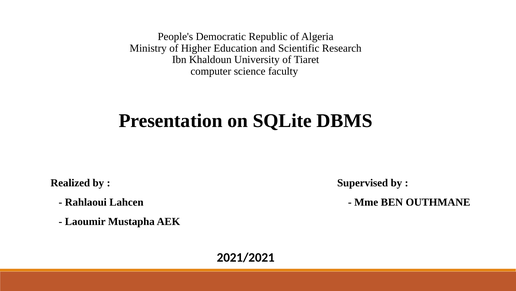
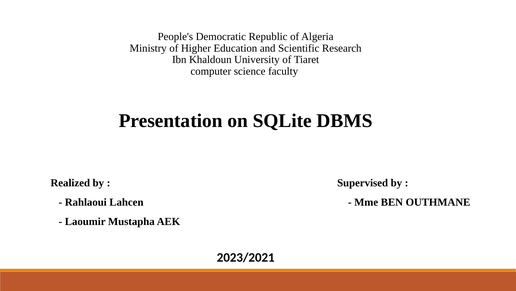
2021/2021: 2021/2021 -> 2023/2021 (246, 257)
